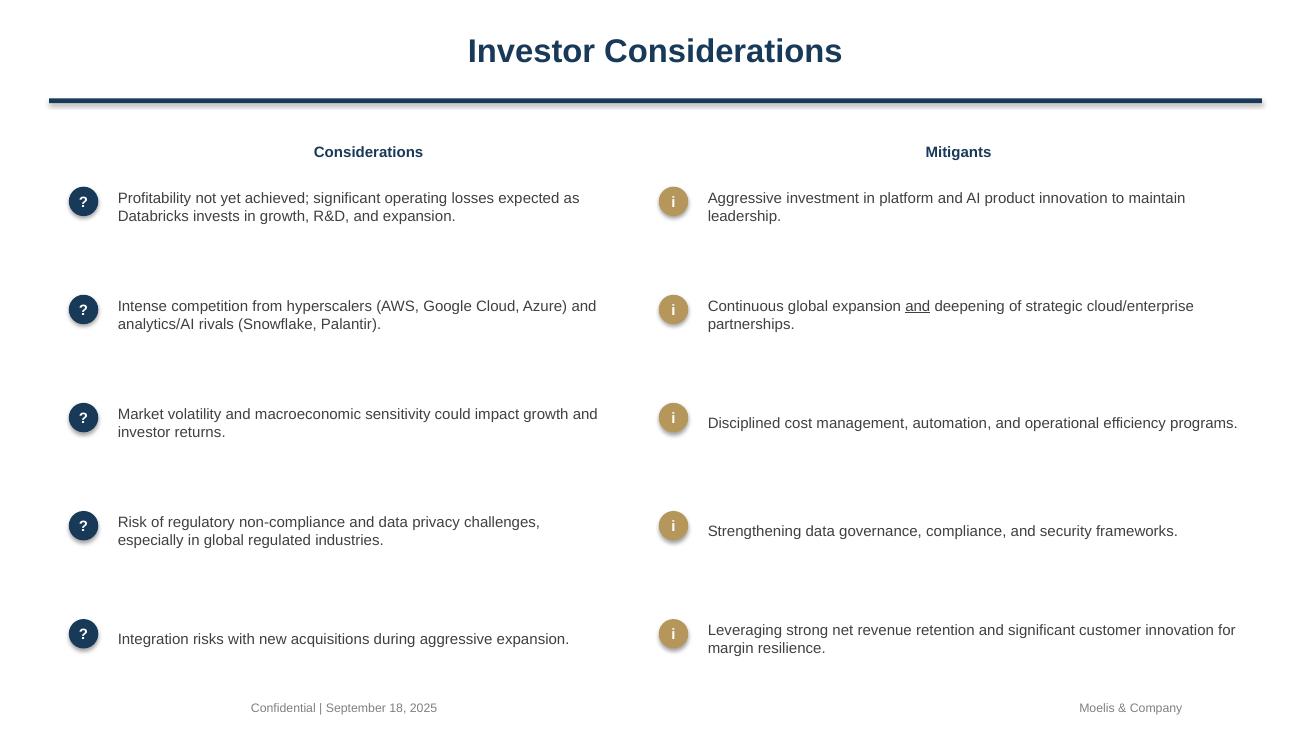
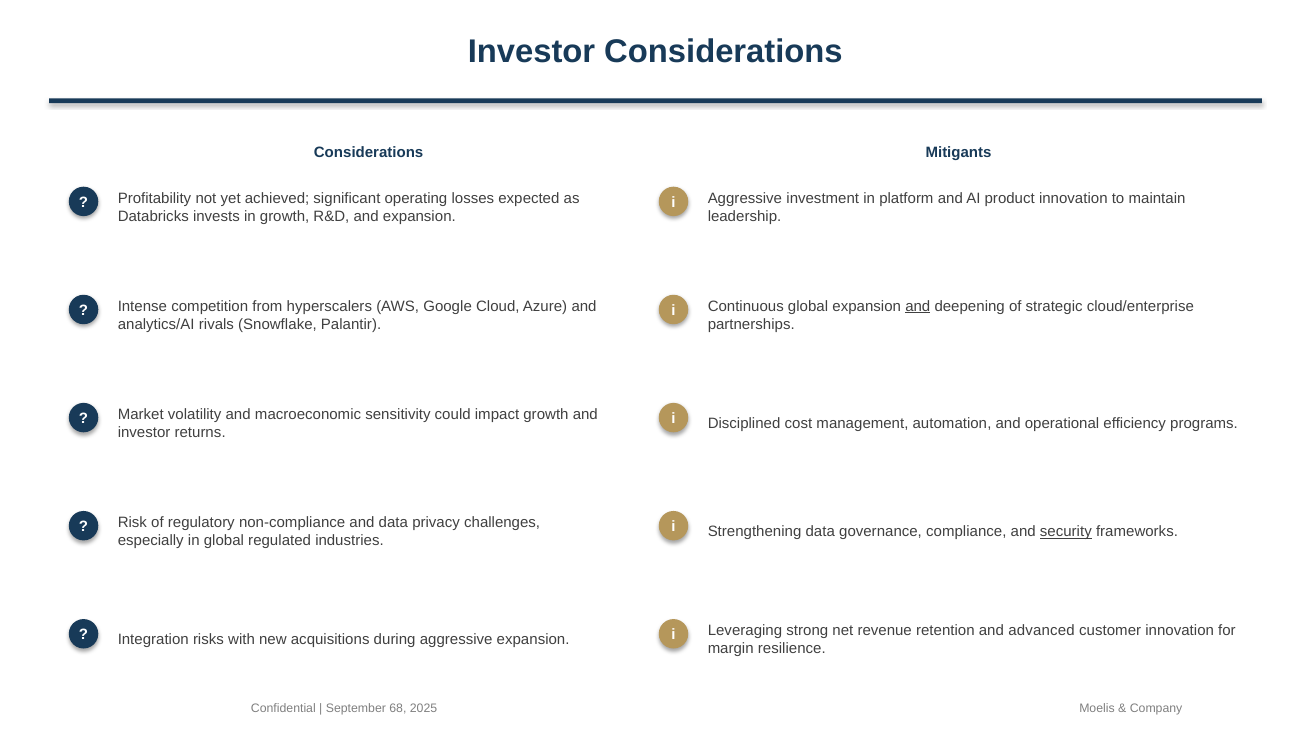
security underline: none -> present (1066, 532)
and significant: significant -> advanced (1042, 631)
18: 18 -> 68 (398, 709)
